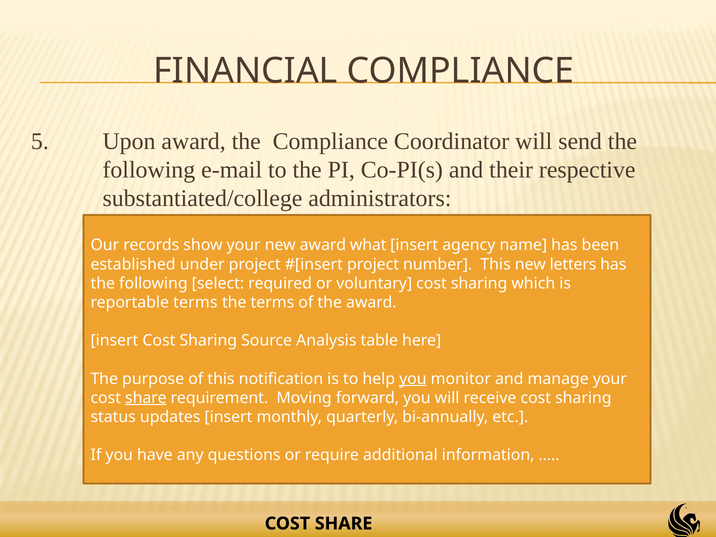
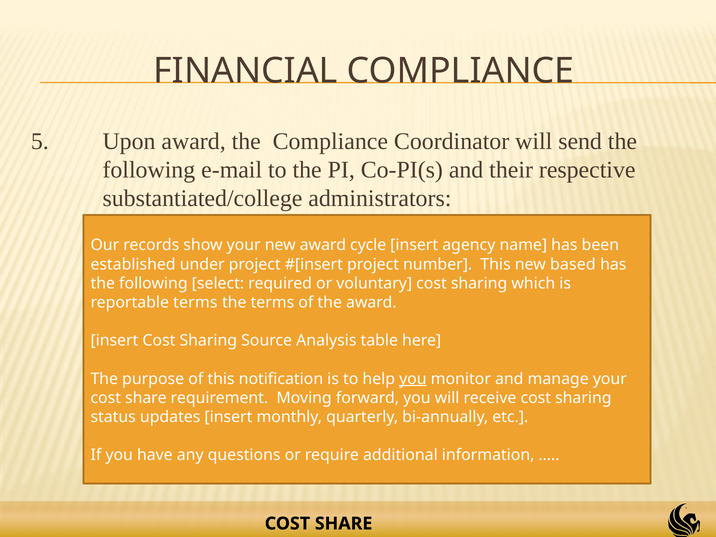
what: what -> cycle (368, 245)
letters: letters -> based (573, 264)
share underline: present -> none (146, 398)
